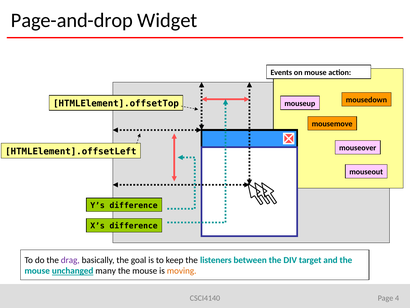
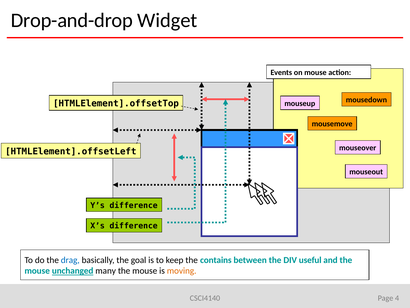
Page-and-drop: Page-and-drop -> Drop-and-drop (72, 20)
drag colour: purple -> blue (70, 260)
listeners: listeners -> contains (216, 260)
target: target -> useful (310, 260)
